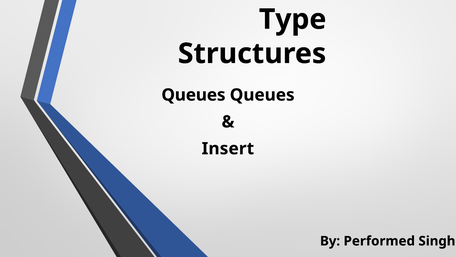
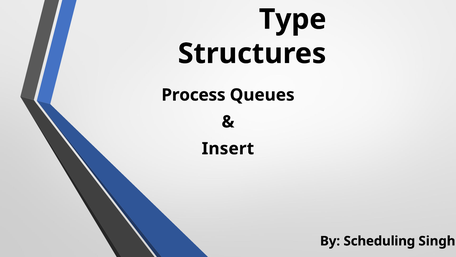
Queues: Queues -> Process (193, 95)
Performed: Performed -> Scheduling (379, 241)
